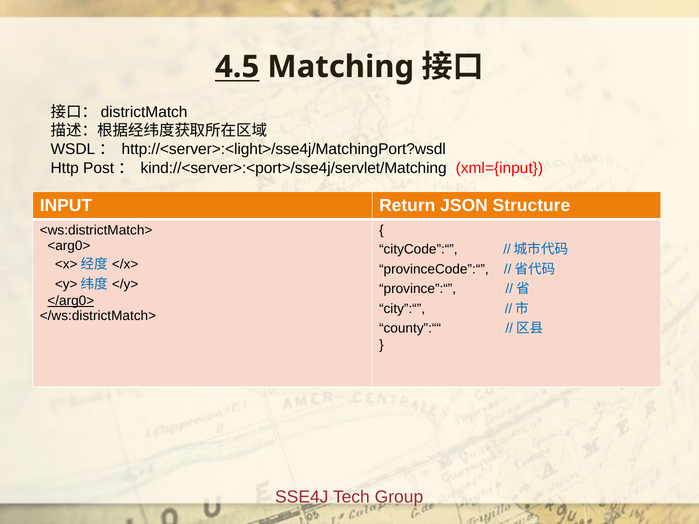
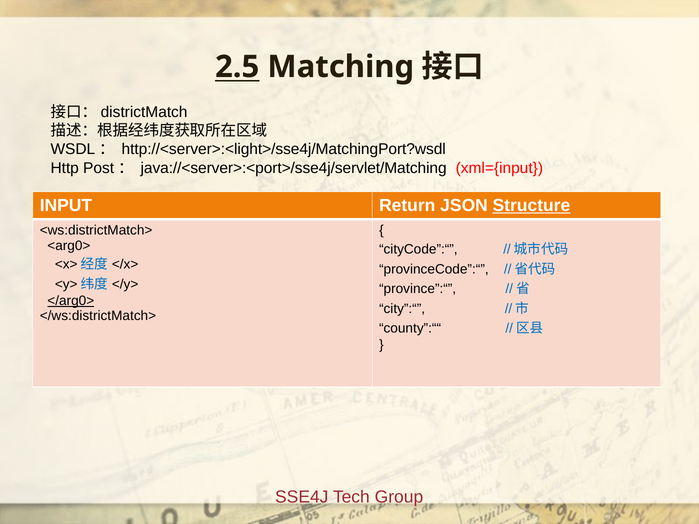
4.5: 4.5 -> 2.5 (237, 67)
kind://<server>:<port>/sse4j/servlet/Matching: kind://<server>:<port>/sse4j/servlet/Matching -> java://<server>:<port>/sse4j/servlet/Matching (294, 168)
Structure underline: none -> present (531, 206)
